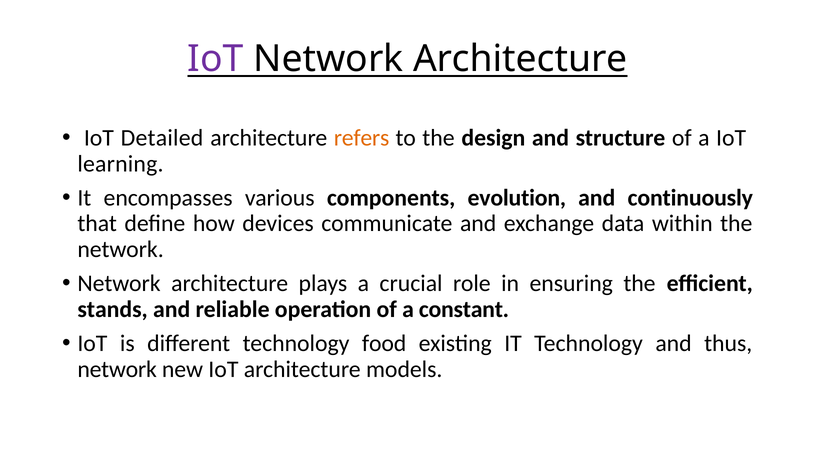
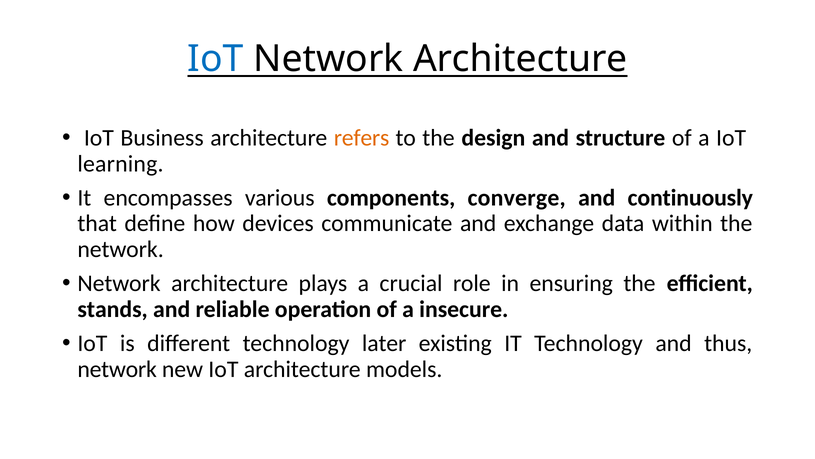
IoT colour: purple -> blue (215, 59)
Detailed: Detailed -> Business (162, 138)
evolution: evolution -> converge (517, 198)
constant: constant -> insecure (464, 309)
food: food -> later (384, 343)
